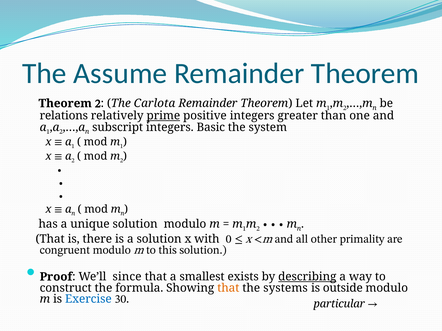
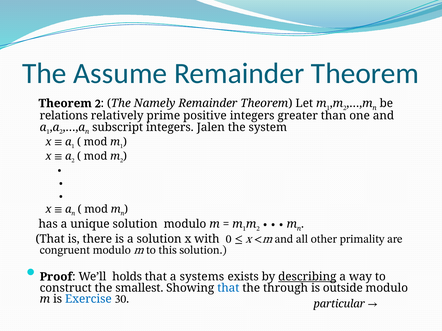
Carlota: Carlota -> Namely (155, 104)
prime underline: present -> none (163, 116)
Basic: Basic -> Jalen (211, 127)
since: since -> holds (127, 277)
smallest: smallest -> systems (202, 277)
formula: formula -> smallest (139, 288)
that colour: orange -> blue (228, 288)
systems: systems -> through (286, 288)
